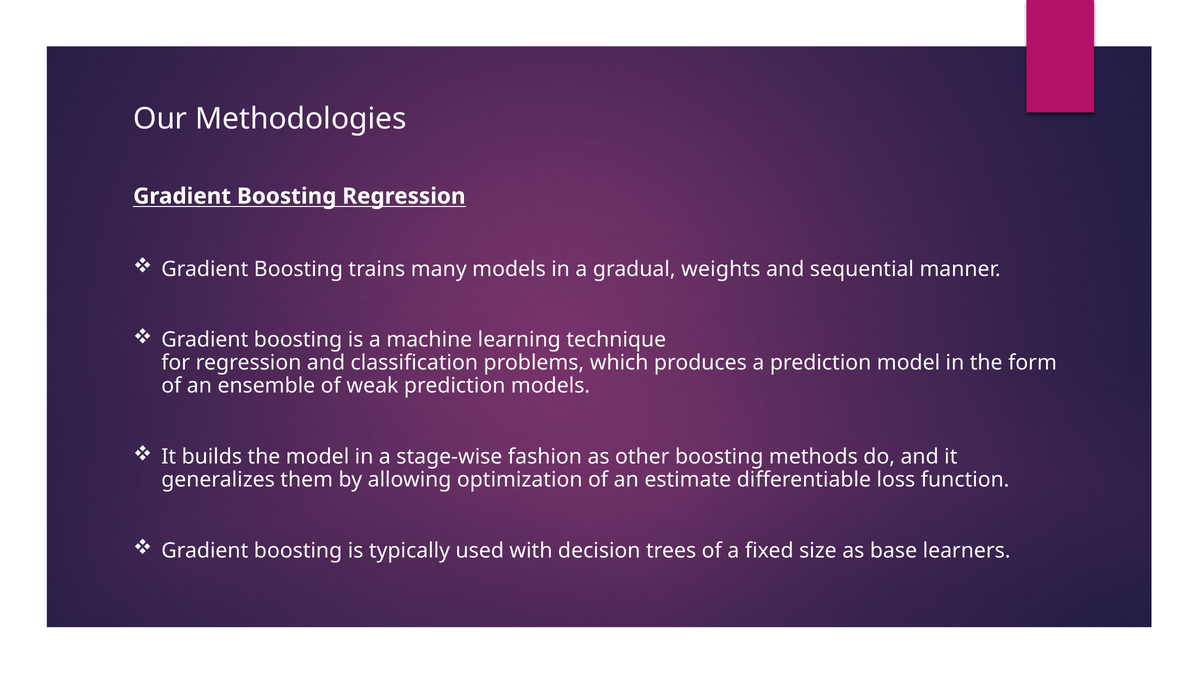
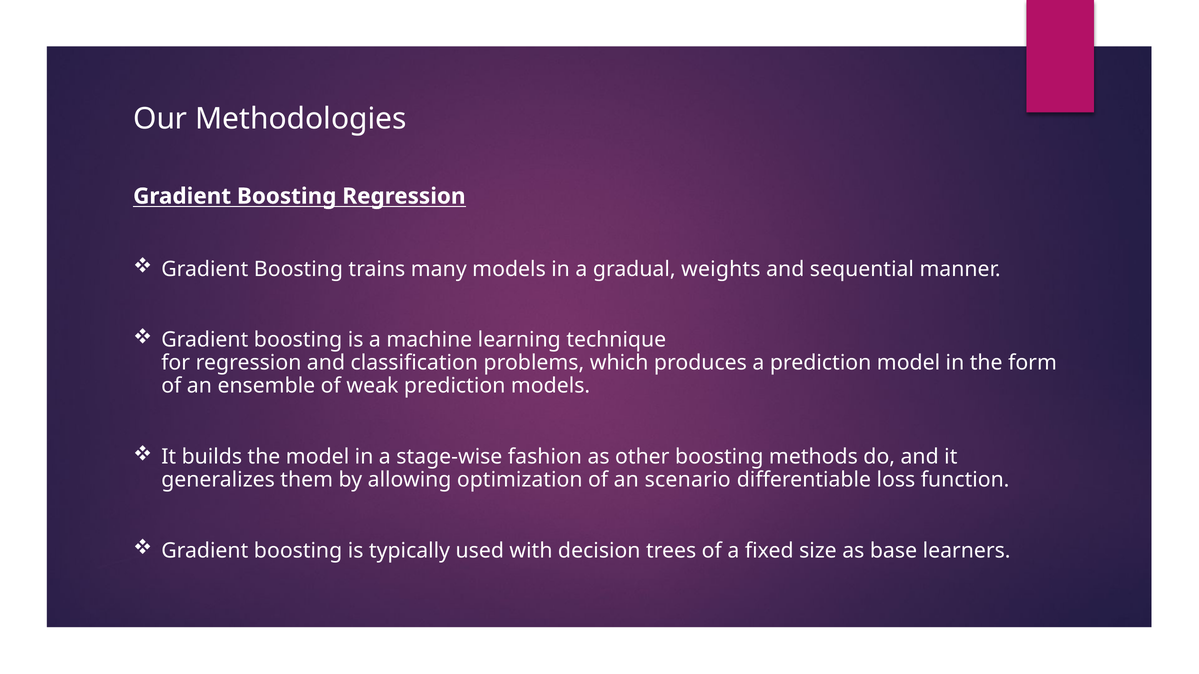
estimate: estimate -> scenario (688, 480)
